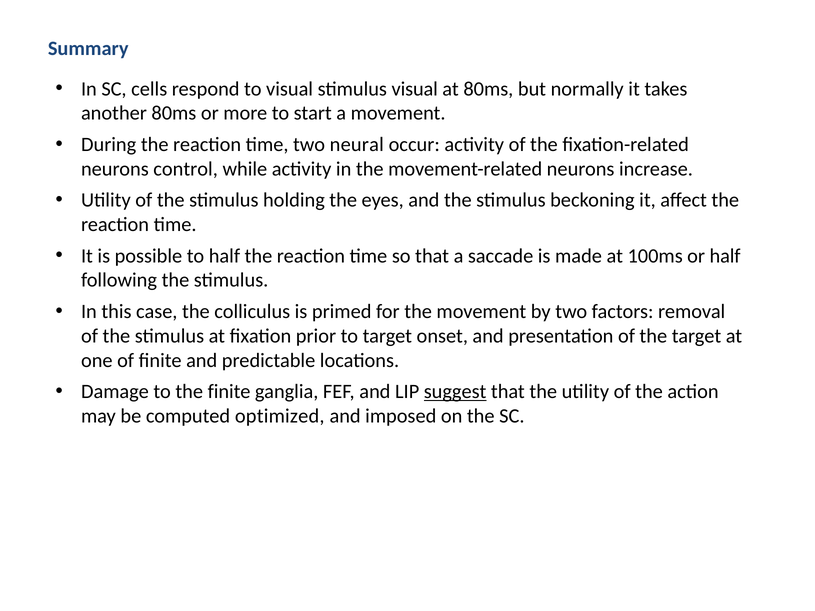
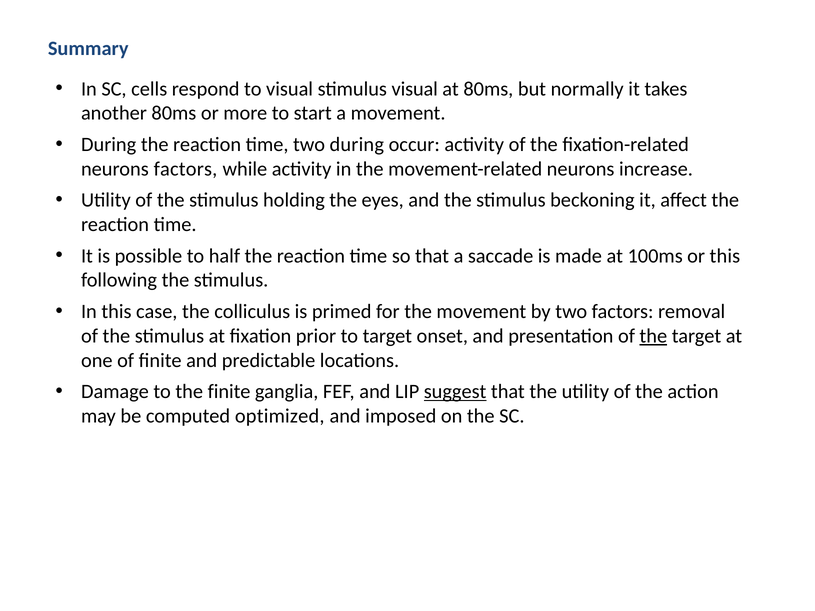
two neural: neural -> during (357, 145)
neurons control: control -> factors (185, 169)
or half: half -> this (725, 256)
the underline: none -> present (653, 336)
